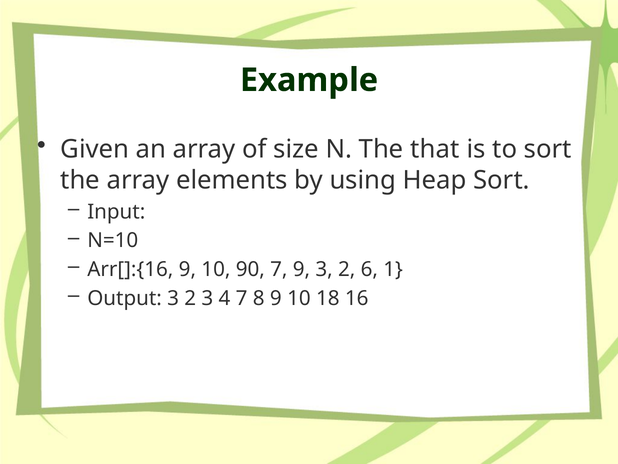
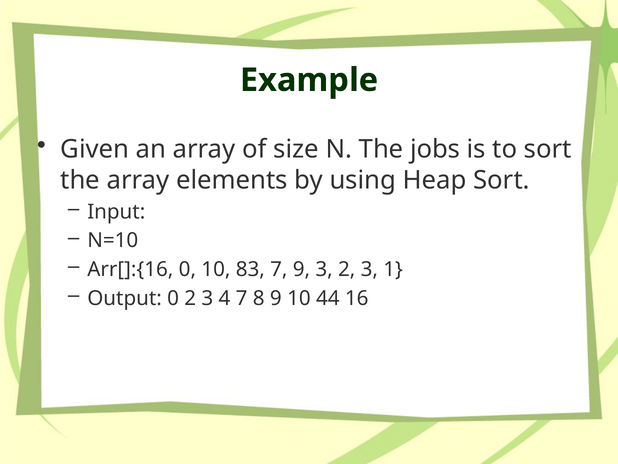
that: that -> jobs (435, 149)
Arr[]:{16 9: 9 -> 0 (187, 269)
90: 90 -> 83 (250, 269)
3 2 6: 6 -> 3 (369, 269)
Output 3: 3 -> 0 (173, 298)
18: 18 -> 44 (328, 298)
